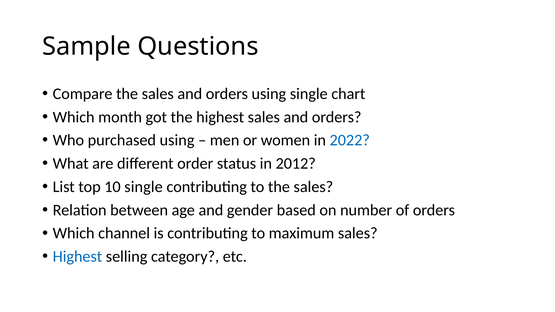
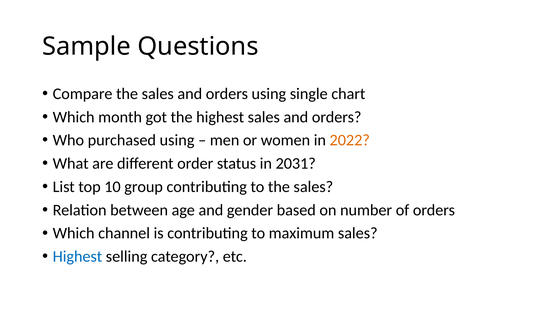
2022 colour: blue -> orange (350, 140)
2012: 2012 -> 2031 (296, 164)
10 single: single -> group (144, 187)
